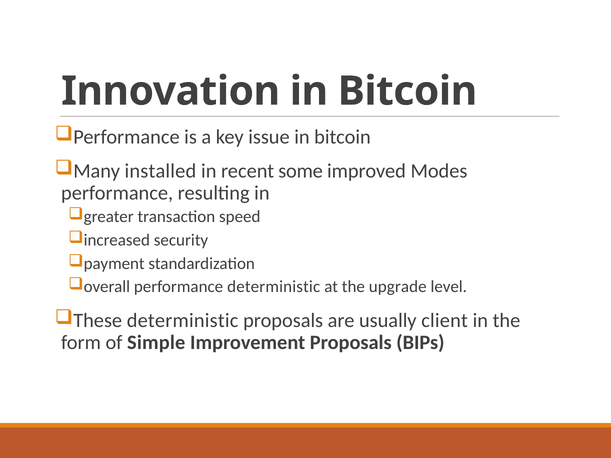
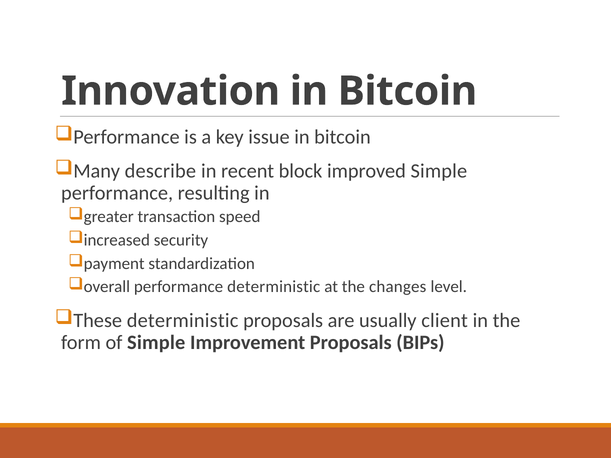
installed: installed -> describe (160, 171)
some: some -> block (301, 171)
improved Modes: Modes -> Simple (439, 171)
upgrade: upgrade -> changes (398, 287)
